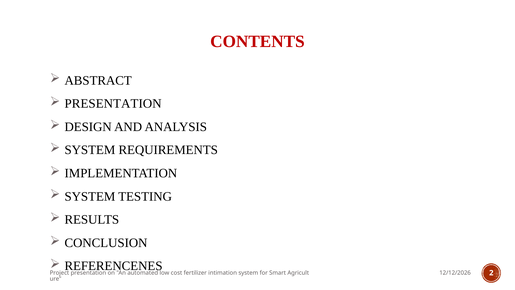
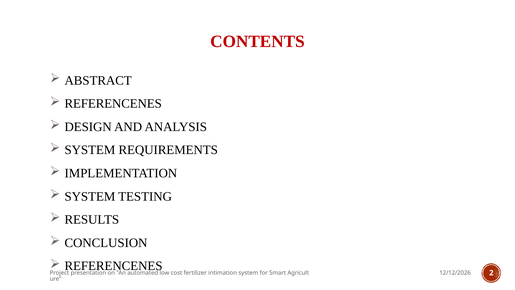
PRESENTATION: PRESENTATION -> REFERENCENES (113, 104)
